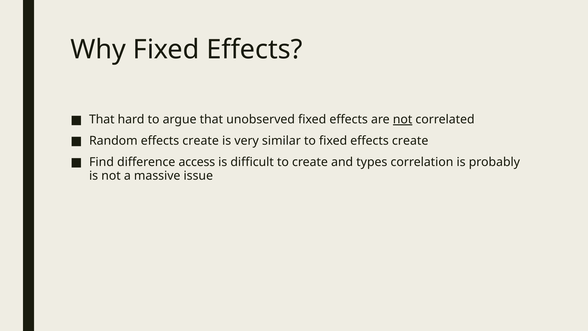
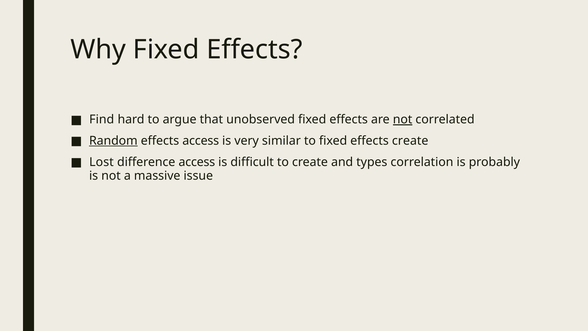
That: That -> Find (102, 119)
Random underline: none -> present (113, 141)
create: create -> access (201, 141)
Find: Find -> Lost (101, 162)
